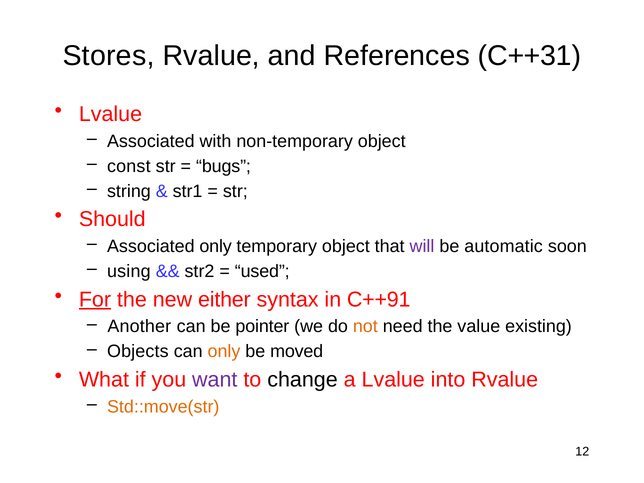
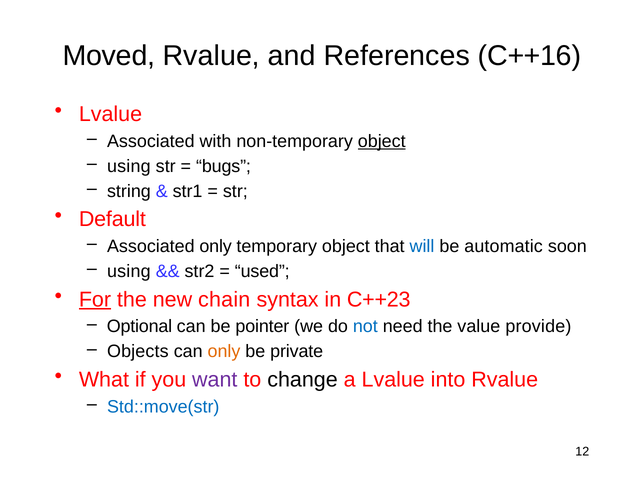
Stores: Stores -> Moved (109, 56)
C++31: C++31 -> C++16 (530, 56)
object underline: none -> present (382, 141)
const: const -> using (129, 166)
Should: Should -> Default (112, 219)
will colour: purple -> blue (422, 246)
either: either -> chain (224, 300)
C++91: C++91 -> C++23 (379, 300)
Another: Another -> Optional (139, 326)
not colour: orange -> blue (365, 326)
existing: existing -> provide (538, 326)
moved: moved -> private (297, 352)
Std::move(str colour: orange -> blue (163, 407)
